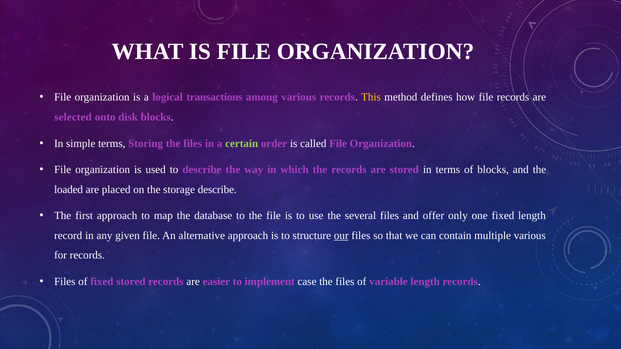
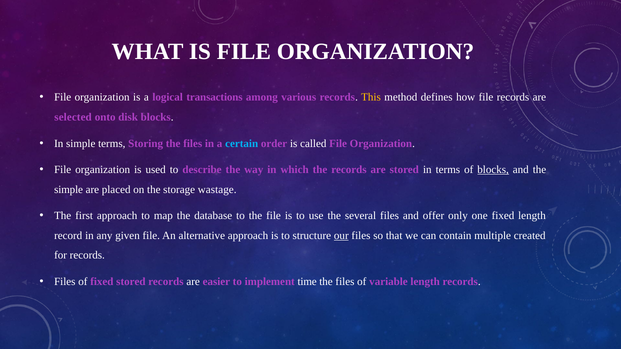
certain colour: light green -> light blue (242, 144)
blocks underline: none -> present (493, 170)
loaded: loaded -> simple (69, 190)
storage describe: describe -> wastage (217, 190)
multiple various: various -> created (530, 236)
case: case -> time (307, 282)
